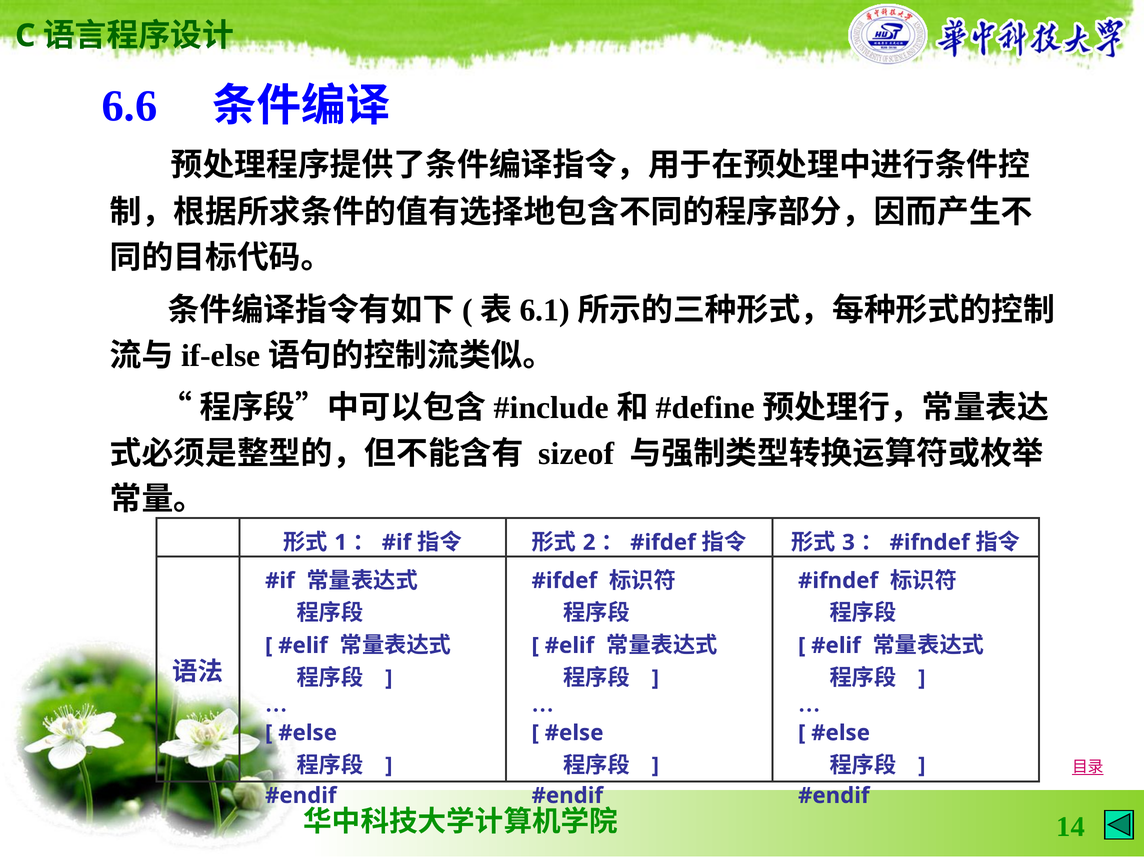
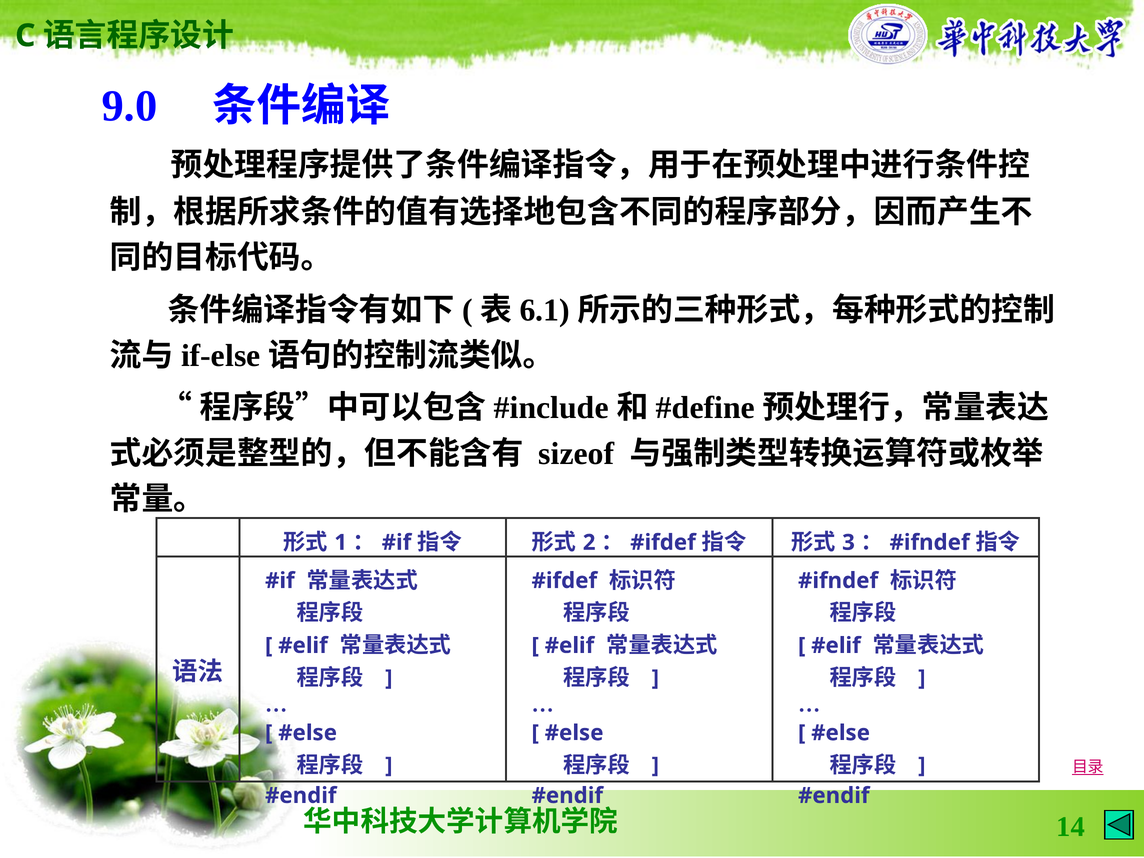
6.6: 6.6 -> 9.0 (130, 106)
